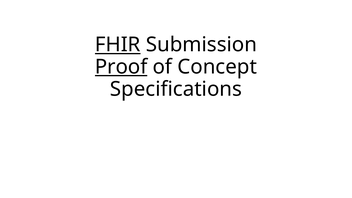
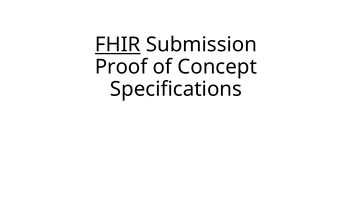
Proof underline: present -> none (121, 67)
